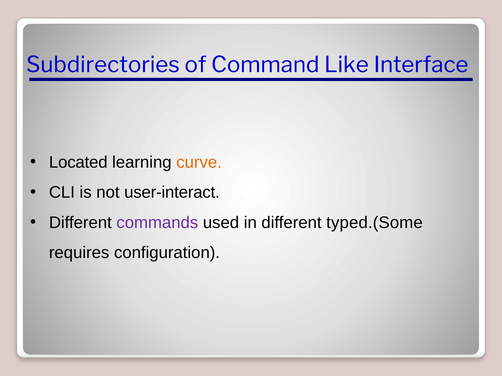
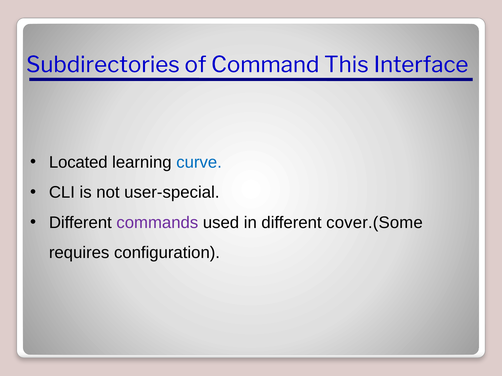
Like: Like -> This (346, 65)
curve colour: orange -> blue (199, 163)
user-interact: user-interact -> user-special (172, 193)
typed.(Some: typed.(Some -> cover.(Some (374, 223)
